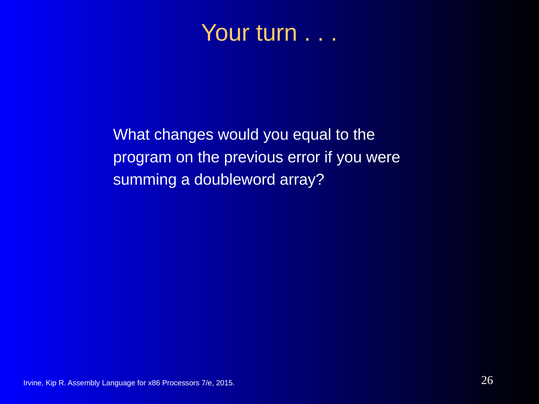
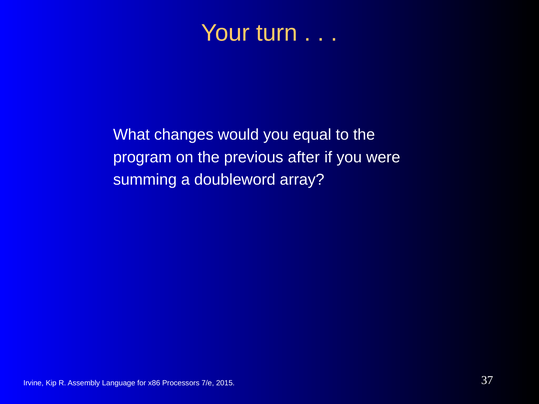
error: error -> after (304, 157)
26: 26 -> 37 (487, 380)
